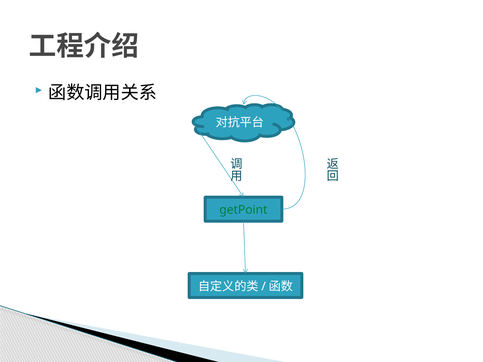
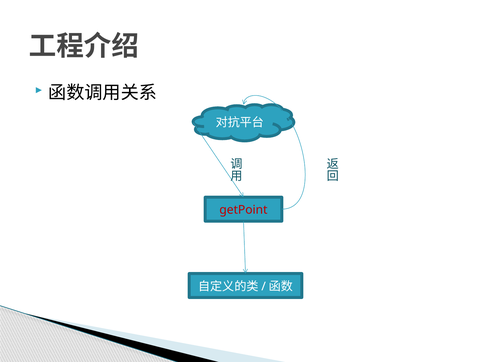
getPoint colour: green -> red (243, 210)
